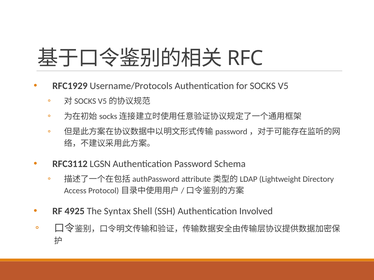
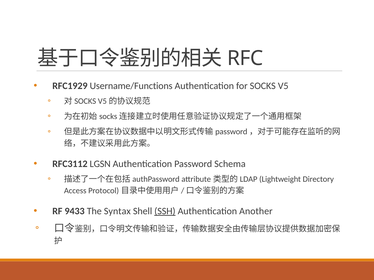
Username/Protocols: Username/Protocols -> Username/Functions (131, 86)
4925: 4925 -> 9433 (75, 212)
SSH underline: none -> present (165, 212)
Involved: Involved -> Another (256, 212)
